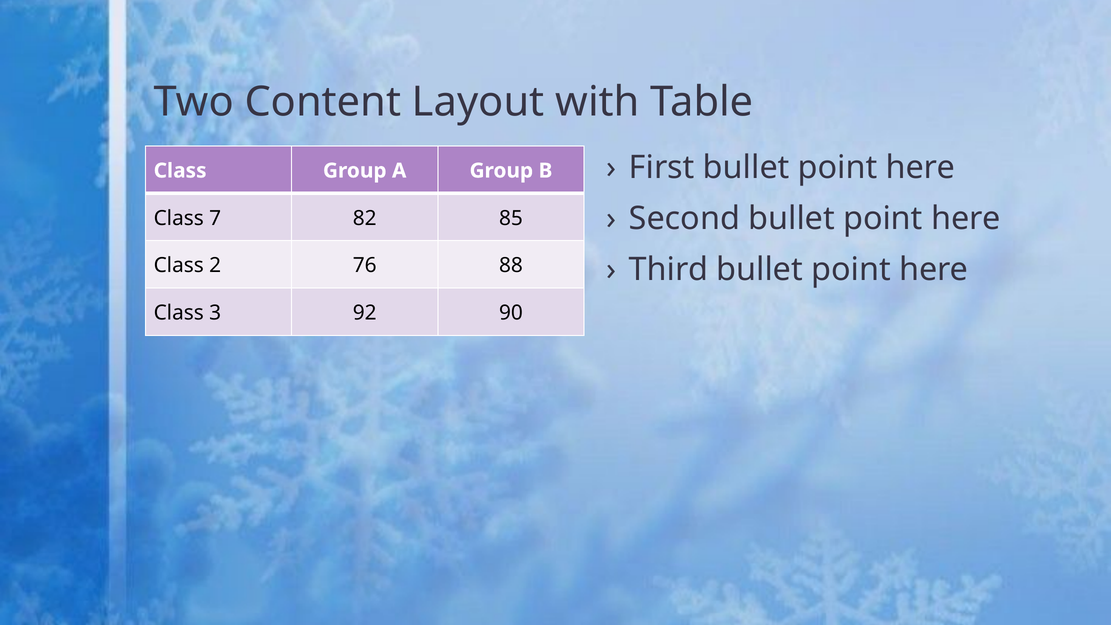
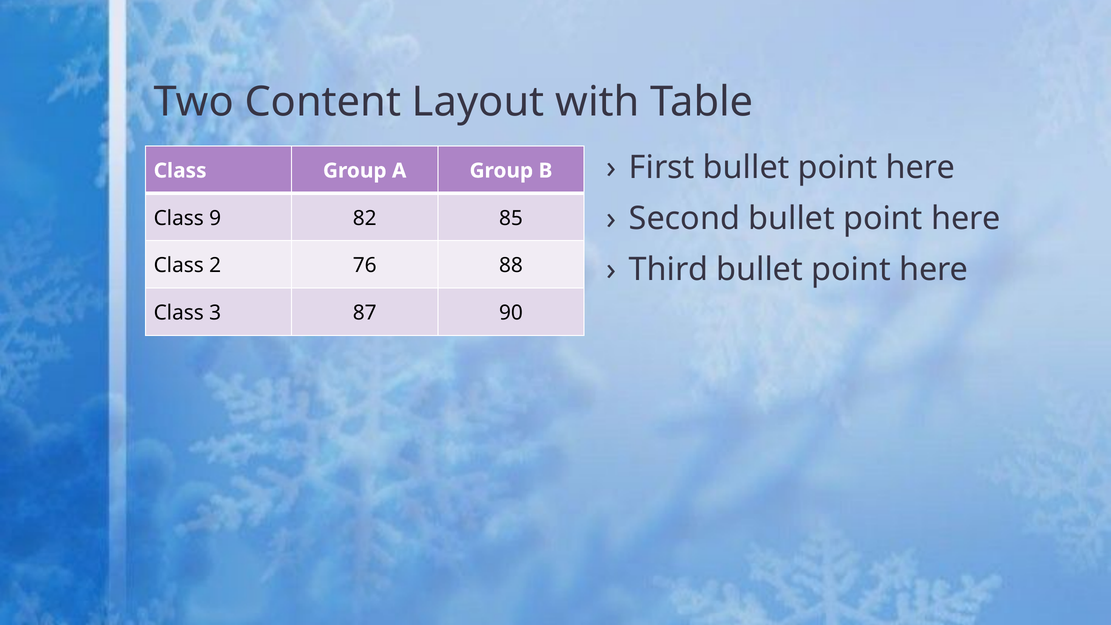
7: 7 -> 9 (215, 218)
92: 92 -> 87 (365, 313)
